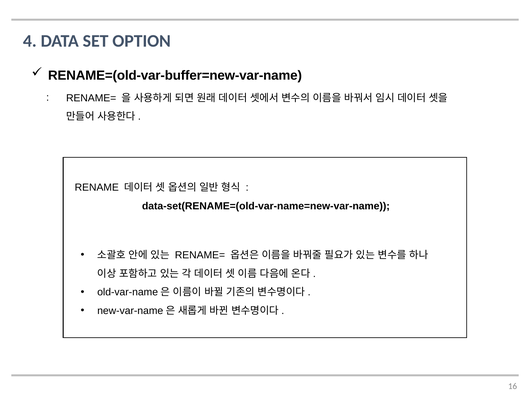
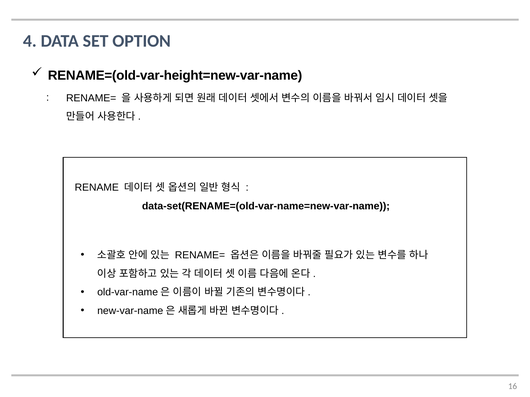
RENAME=(old-var-buffer=new-var-name: RENAME=(old-var-buffer=new-var-name -> RENAME=(old-var-height=new-var-name (175, 75)
